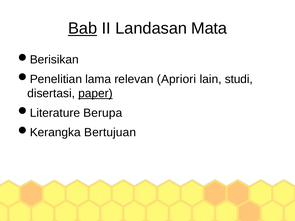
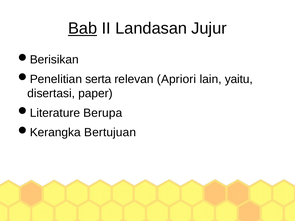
Mata: Mata -> Jujur (209, 28)
lama: lama -> serta (98, 79)
studi: studi -> yaitu (239, 79)
paper underline: present -> none (95, 94)
